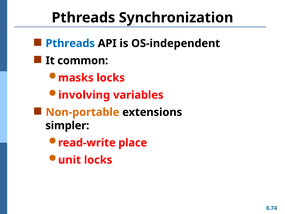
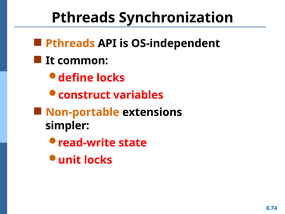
Pthreads colour: blue -> orange (70, 43)
masks: masks -> define (76, 78)
involving: involving -> construct (84, 95)
place: place -> state (133, 143)
